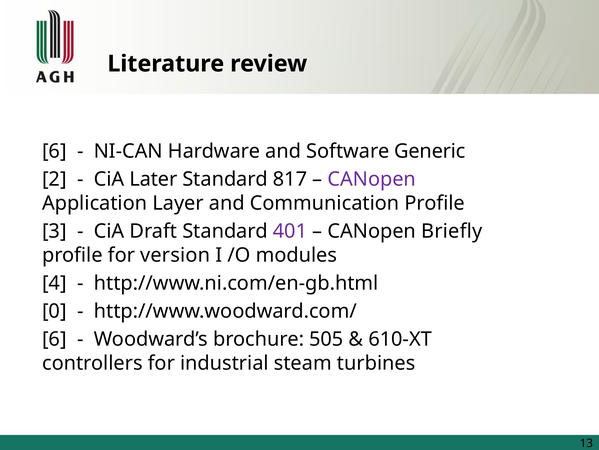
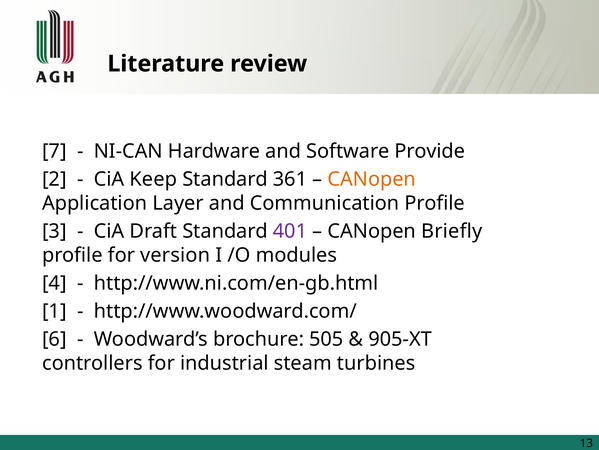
6: 6 -> 7 (54, 151)
Generic: Generic -> Provide (430, 151)
Later: Later -> Keep (153, 179)
817: 817 -> 361 (290, 179)
CANopen colour: purple -> orange (372, 179)
0: 0 -> 1 (54, 311)
610-XT: 610-XT -> 905-XT (400, 339)
